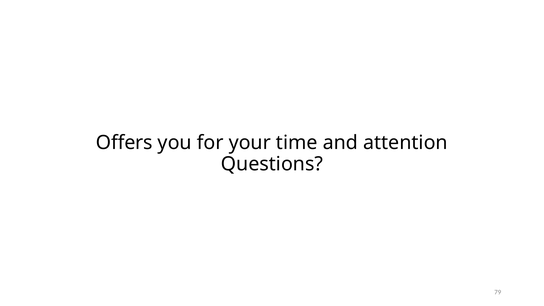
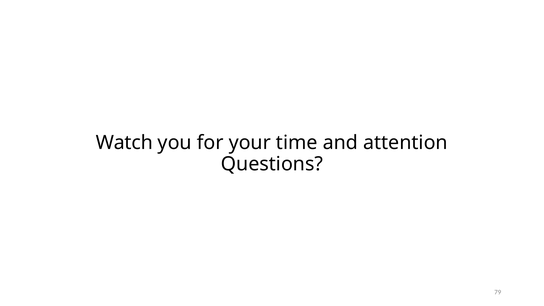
Offers: Offers -> Watch (124, 143)
